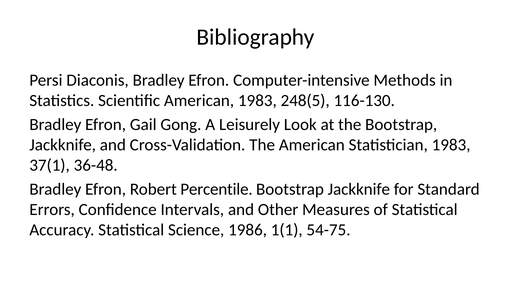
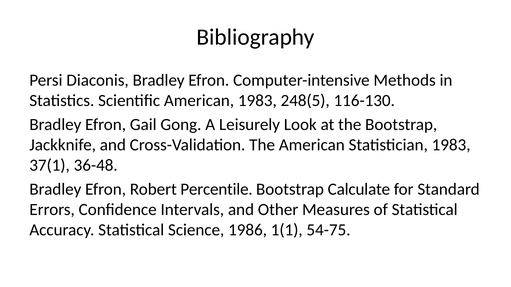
Jackknife: Jackknife -> Calculate (359, 189)
